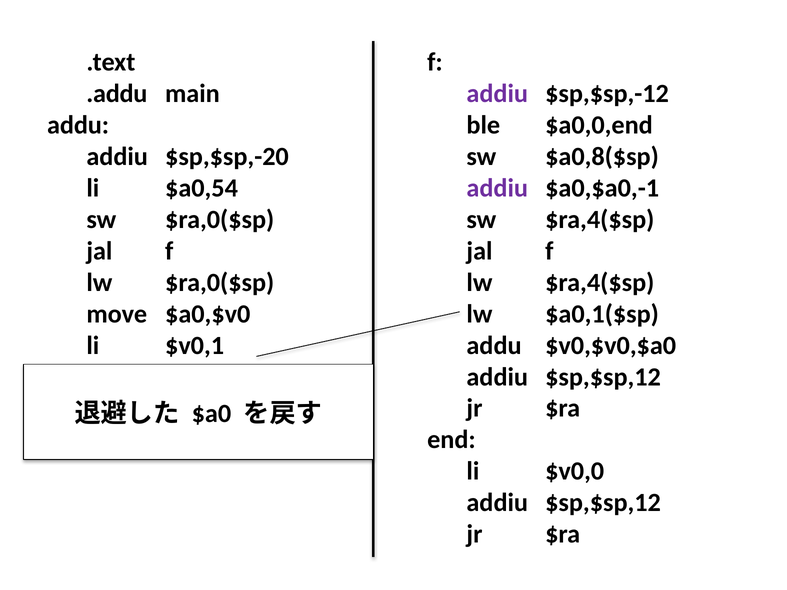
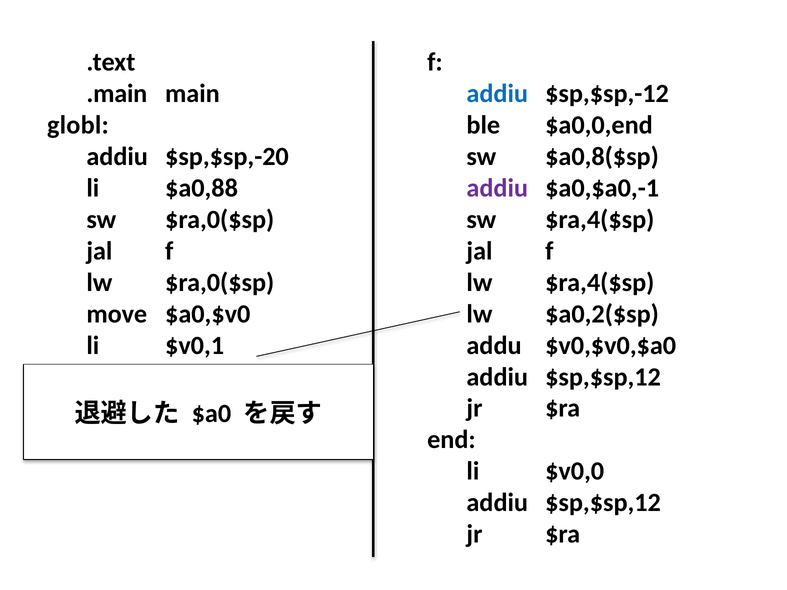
.addu: .addu -> .main (117, 94)
addiu colour: purple -> blue (497, 94)
addu: addu -> globl (78, 125)
$a0,54: $a0,54 -> $a0,88 (202, 188)
$a0,1($sp: $a0,1($sp -> $a0,2($sp (602, 314)
